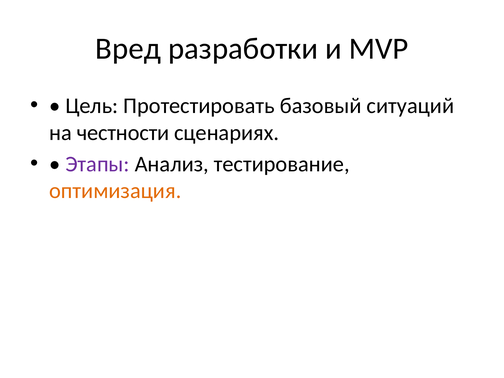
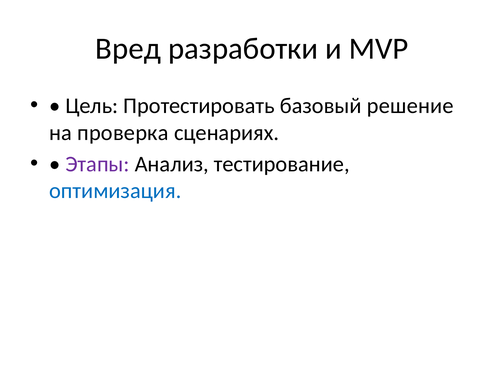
ситуаций: ситуаций -> решение (410, 106)
честности: честности -> проверка (123, 133)
оптимизация colour: orange -> blue (115, 191)
